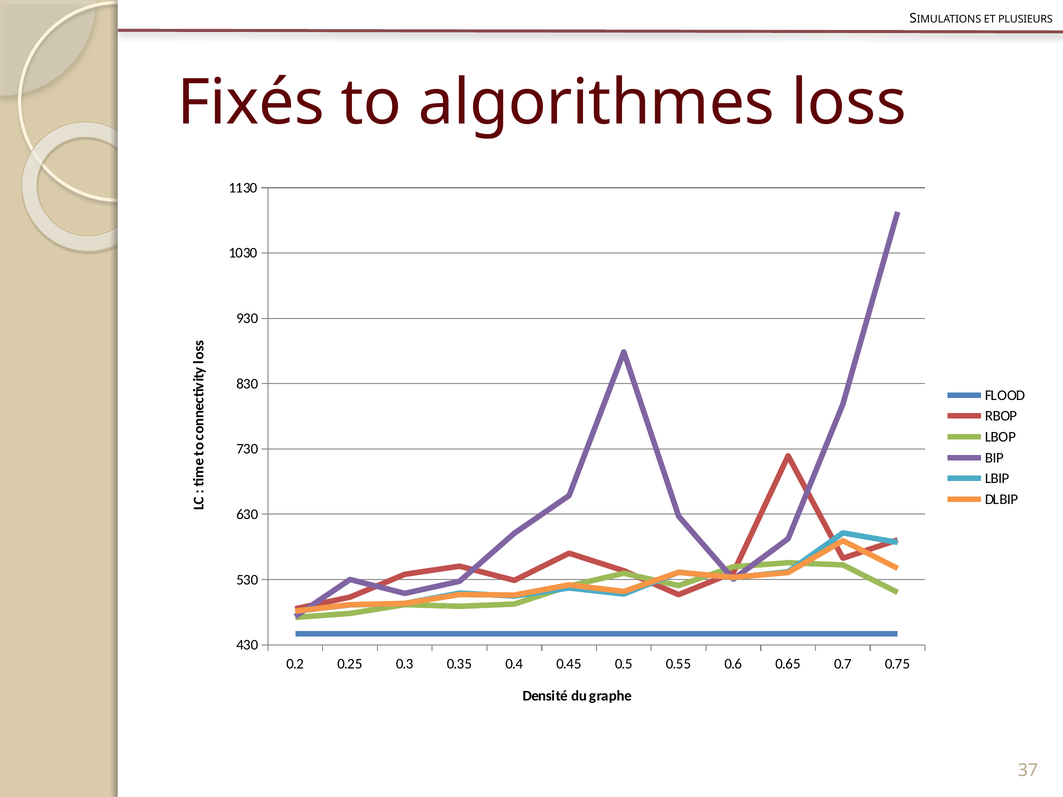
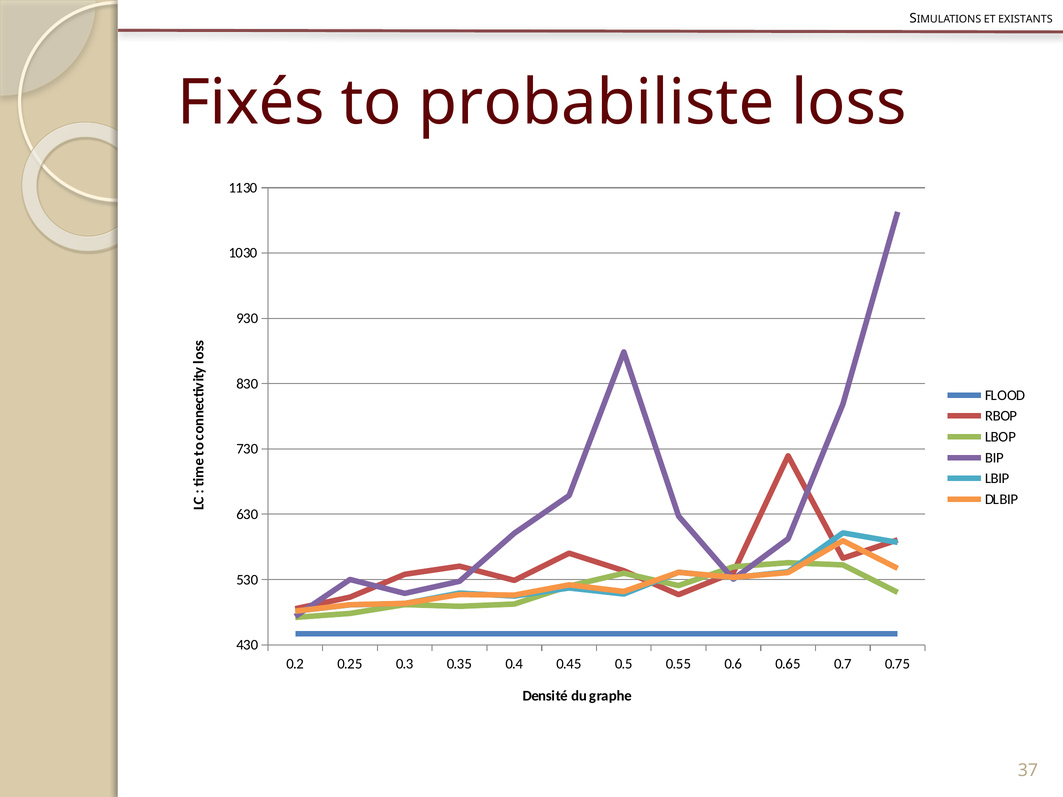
PLUSIEURS: PLUSIEURS -> EXISTANTS (1025, 19)
algorithmes: algorithmes -> probabiliste (596, 103)
